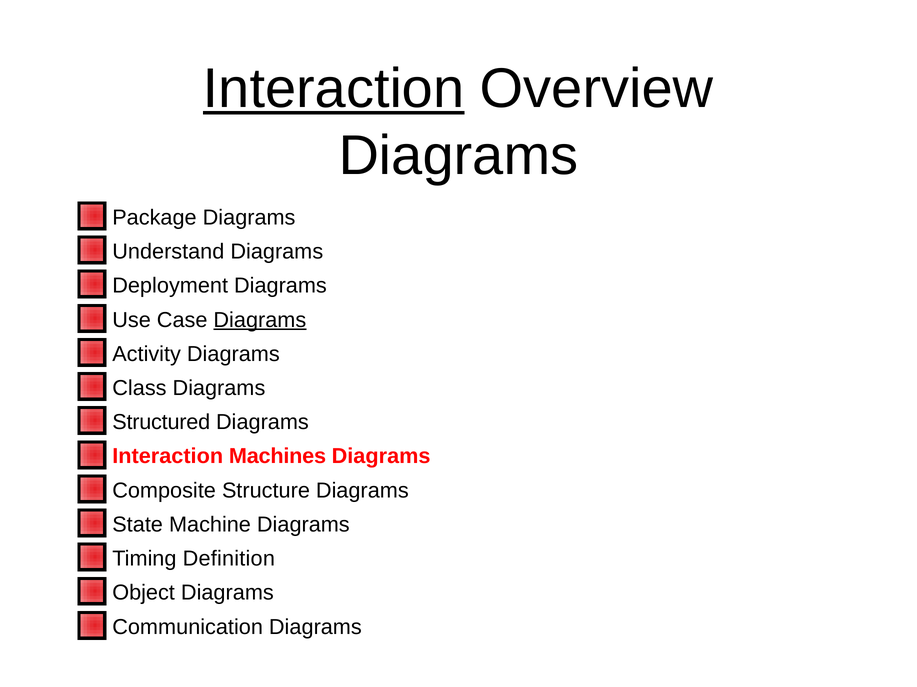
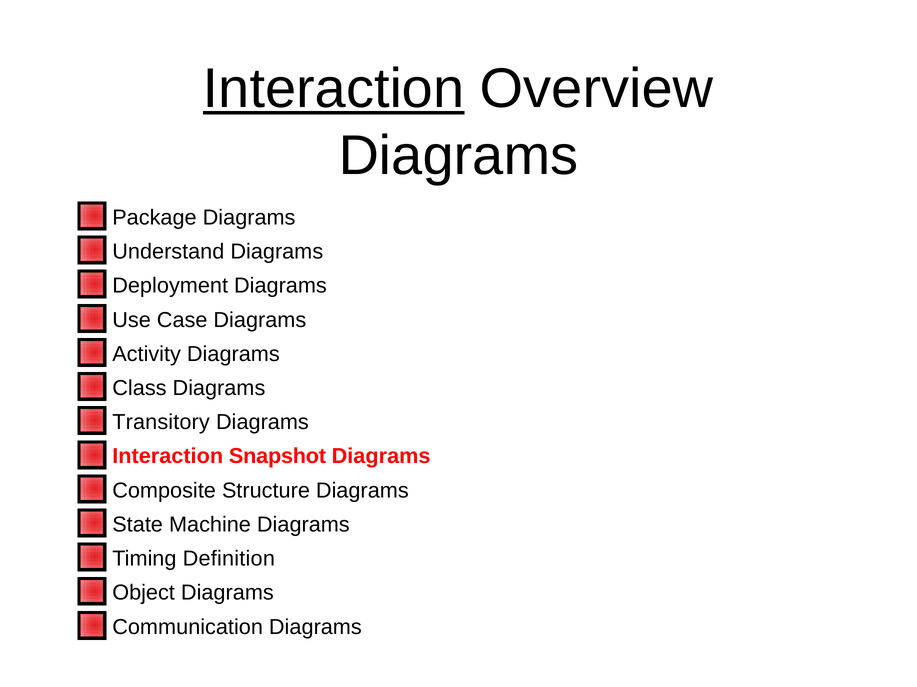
Diagrams underline: present -> none (260, 320)
Structured: Structured -> Transitory (161, 423)
Machines: Machines -> Snapshot (278, 457)
